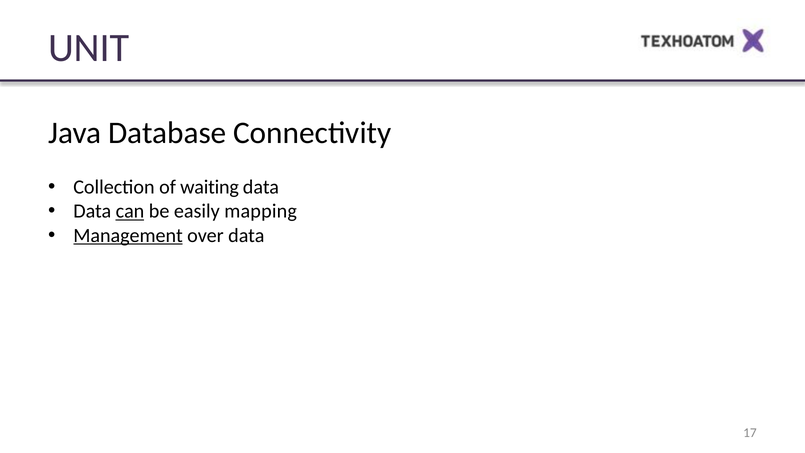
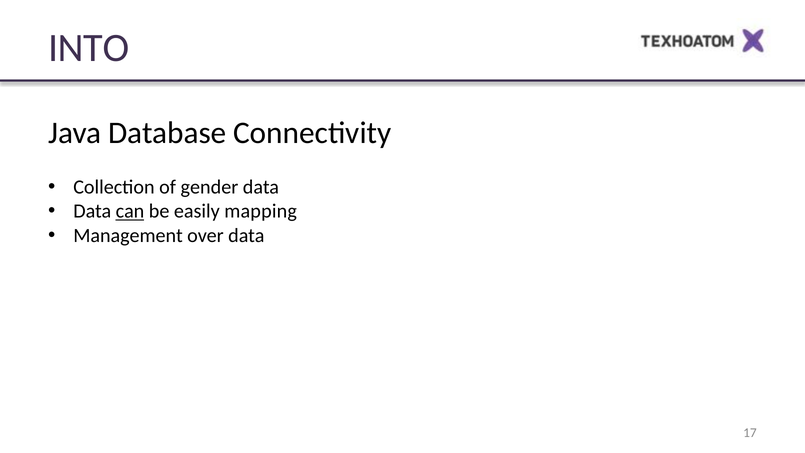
UNIT: UNIT -> INTO (89, 48)
waiting: waiting -> gender (209, 187)
Management underline: present -> none (128, 235)
